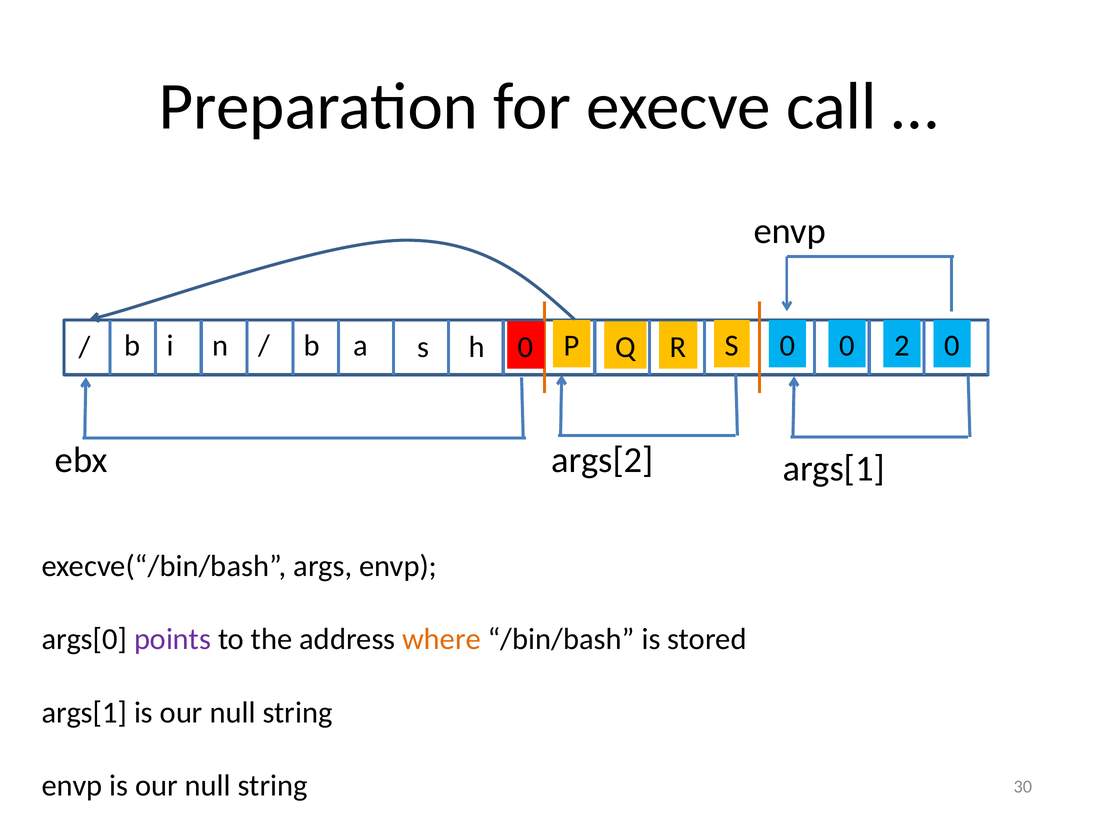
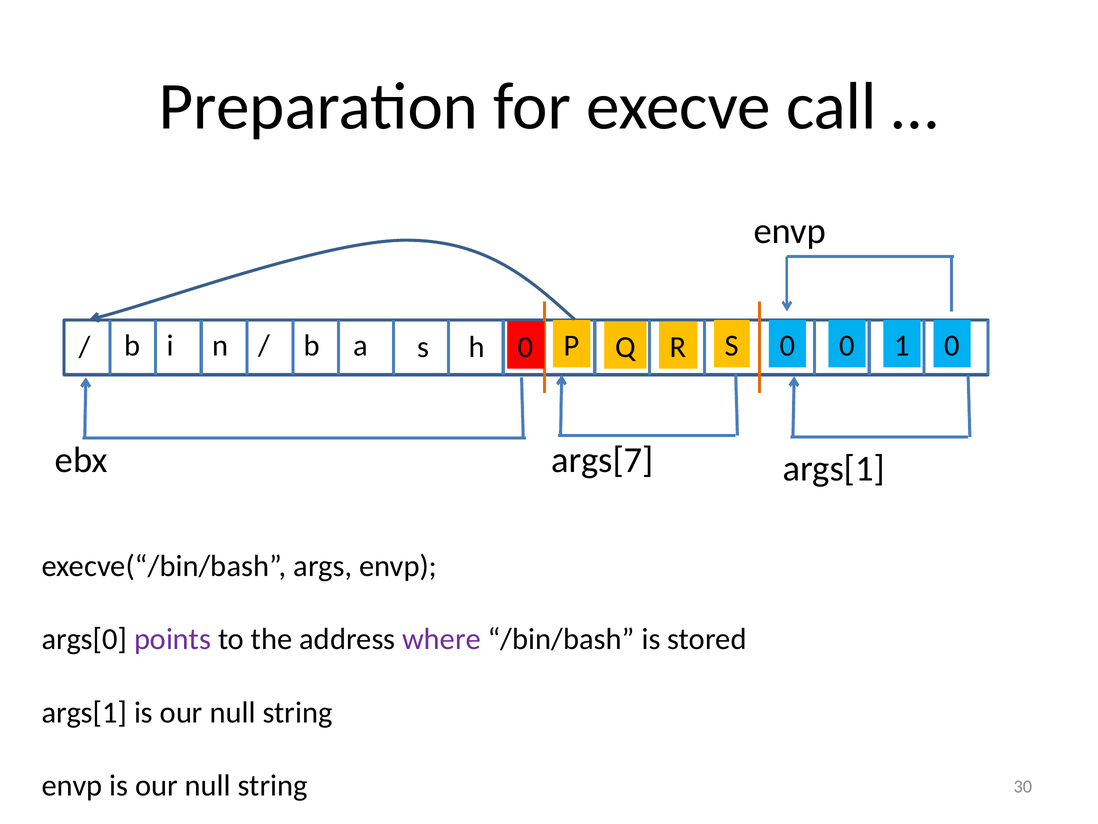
2: 2 -> 1 (902, 346)
args[2: args[2 -> args[7 (602, 460)
where colour: orange -> purple (442, 639)
